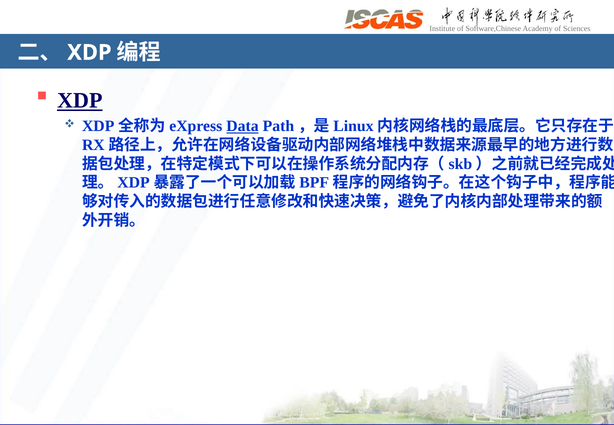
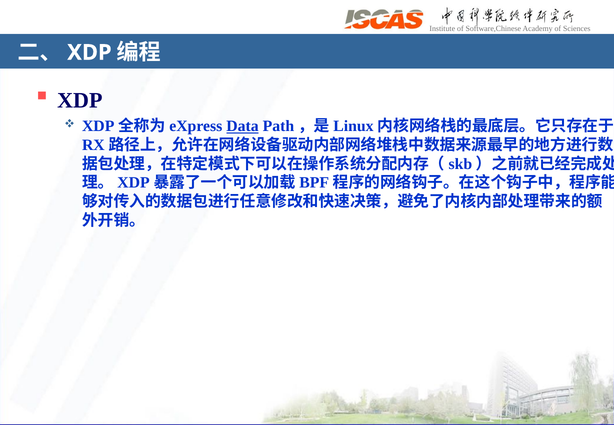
XDP underline: present -> none (80, 101)
